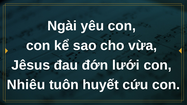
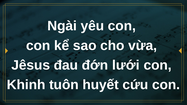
Nhiêu: Nhiêu -> Khinh (26, 85)
